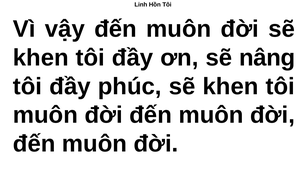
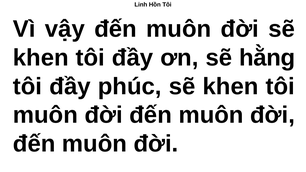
nâng: nâng -> hằng (267, 58)
